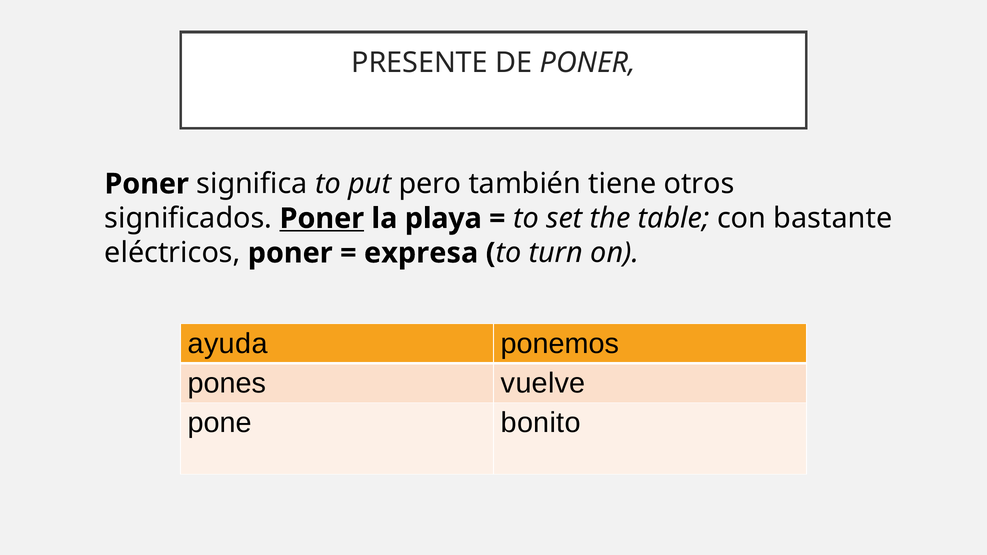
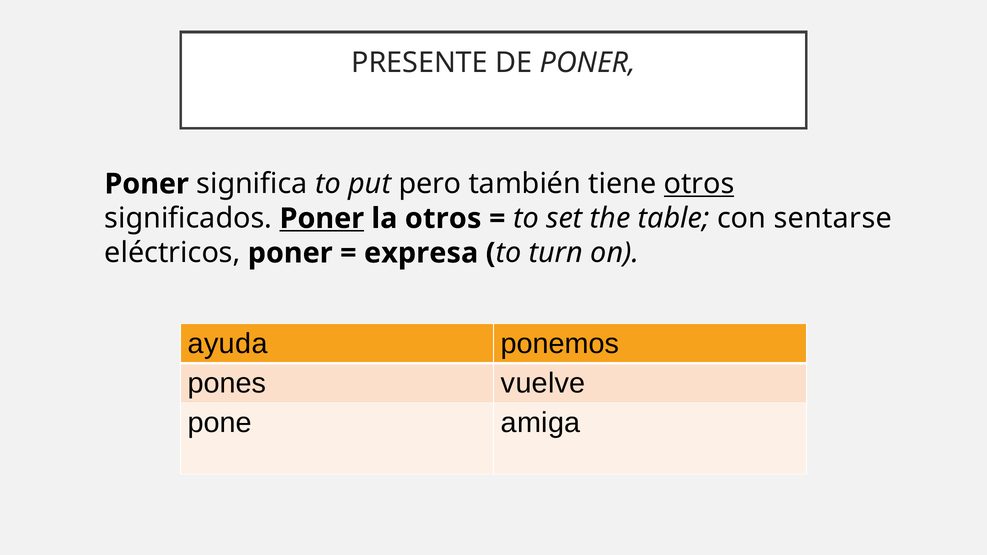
otros underline: none -> present (699, 184)
la playa: playa -> otros (443, 219)
bastante: bastante -> sentarse (833, 219)
bonito: bonito -> amiga (541, 423)
